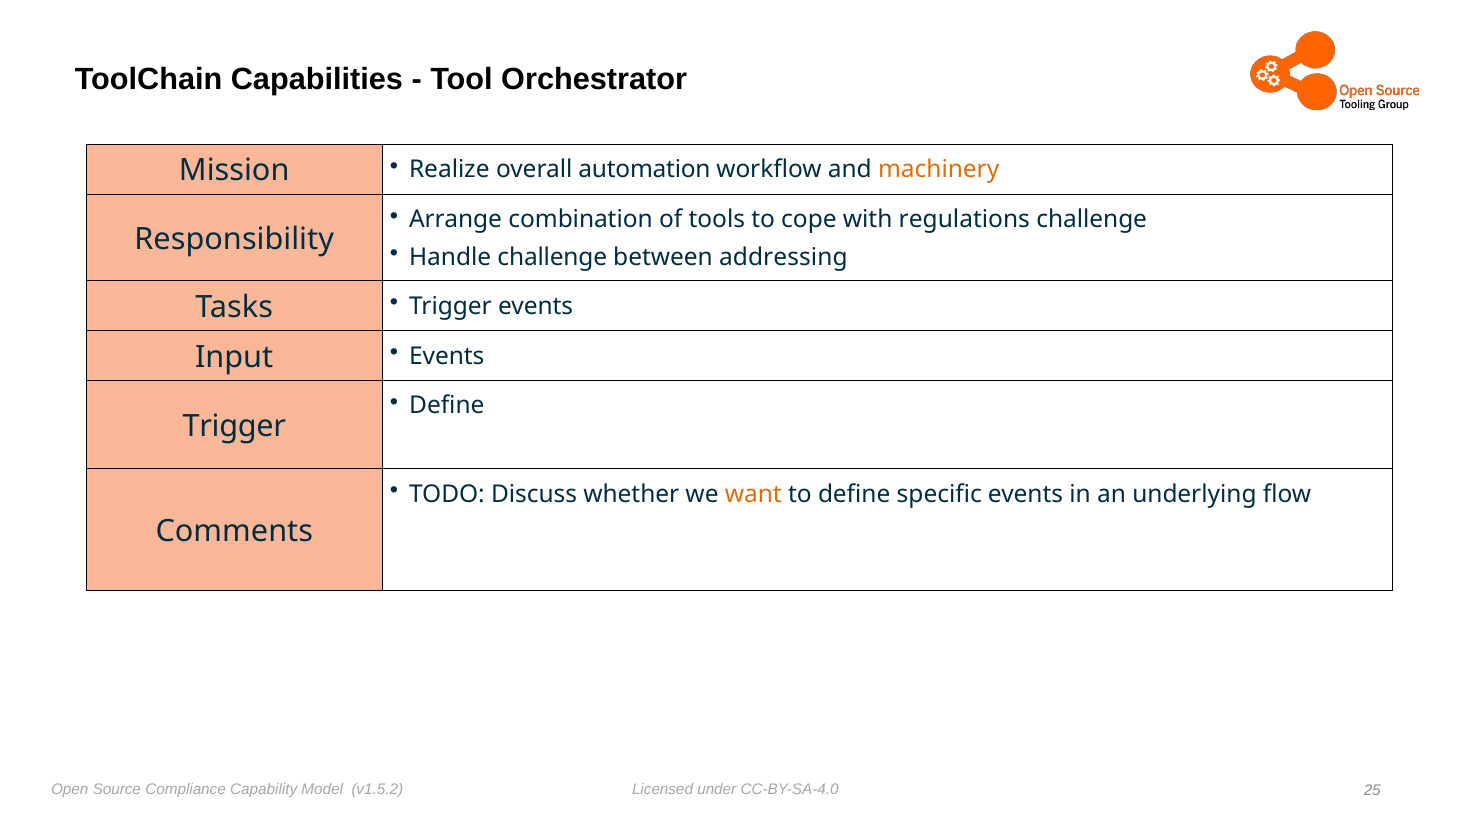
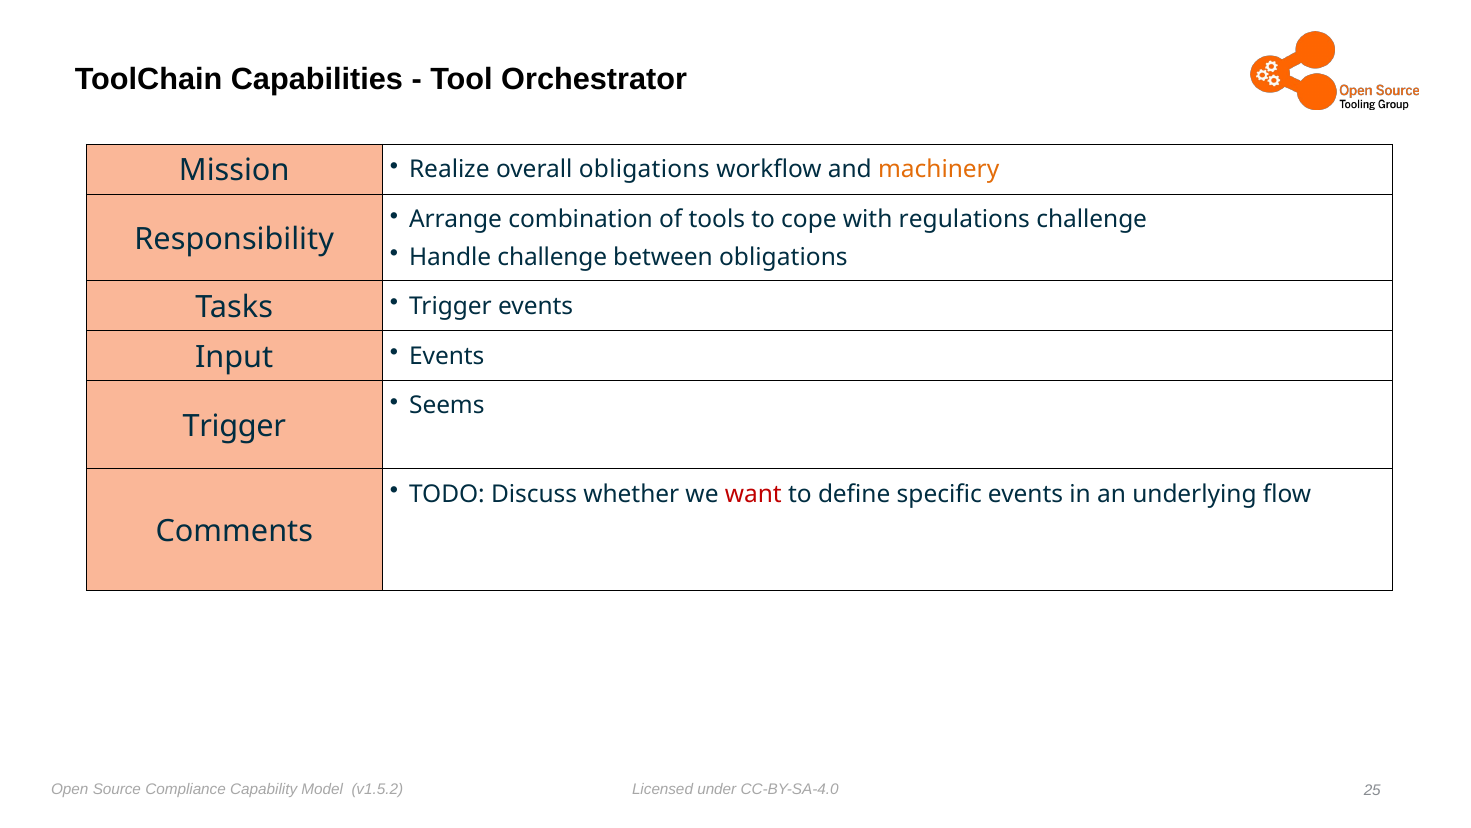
overall automation: automation -> obligations (644, 170)
between addressing: addressing -> obligations (783, 257)
Define: Define -> Seems (447, 406)
want colour: orange -> red (753, 494)
